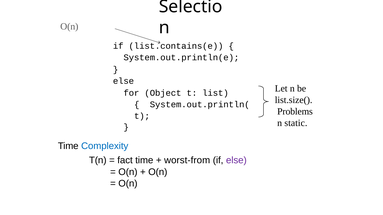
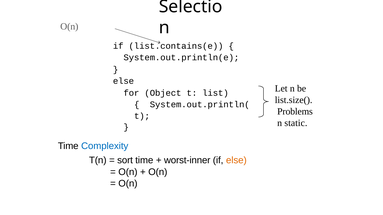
fact: fact -> sort (125, 161)
worst-from: worst-from -> worst-inner (187, 161)
else colour: purple -> orange (236, 161)
